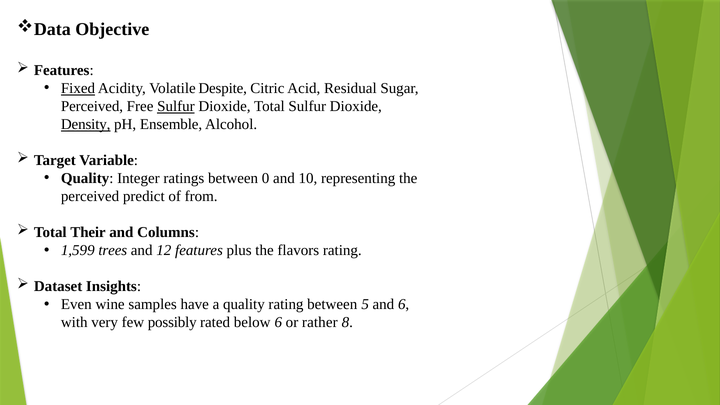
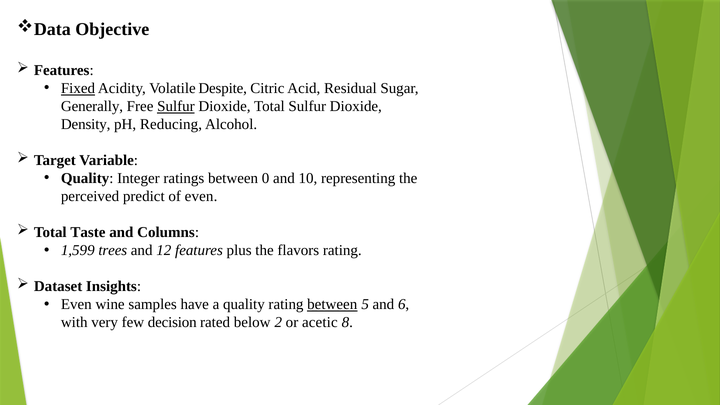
Perceived: Perceived -> Generally (92, 106)
Density underline: present -> none (86, 124)
Ensemble: Ensemble -> Reducing (171, 124)
of from: from -> even (201, 196)
Their: Their -> Taste (88, 232)
between underline: none -> present (332, 304)
possibly: possibly -> decision (172, 322)
below 6: 6 -> 2 (278, 322)
rather: rather -> acetic (320, 322)
